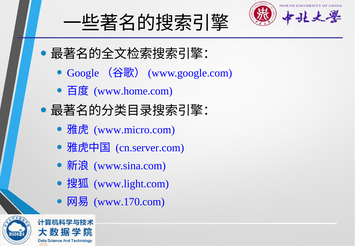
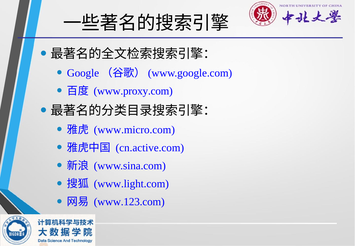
www.home.com: www.home.com -> www.proxy.com (133, 91)
cn.server.com: cn.server.com -> cn.active.com (150, 148)
www.170.com: www.170.com -> www.123.com (129, 202)
